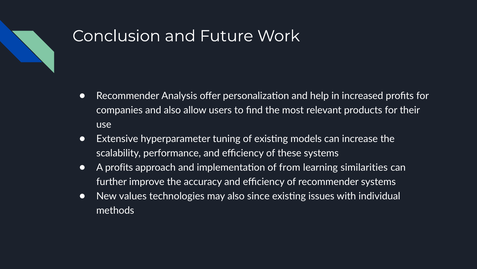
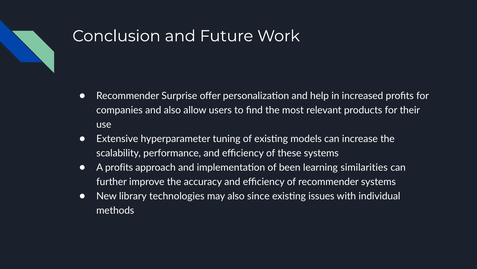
Analysis: Analysis -> Surprise (179, 96)
from: from -> been (290, 167)
values: values -> library (133, 196)
